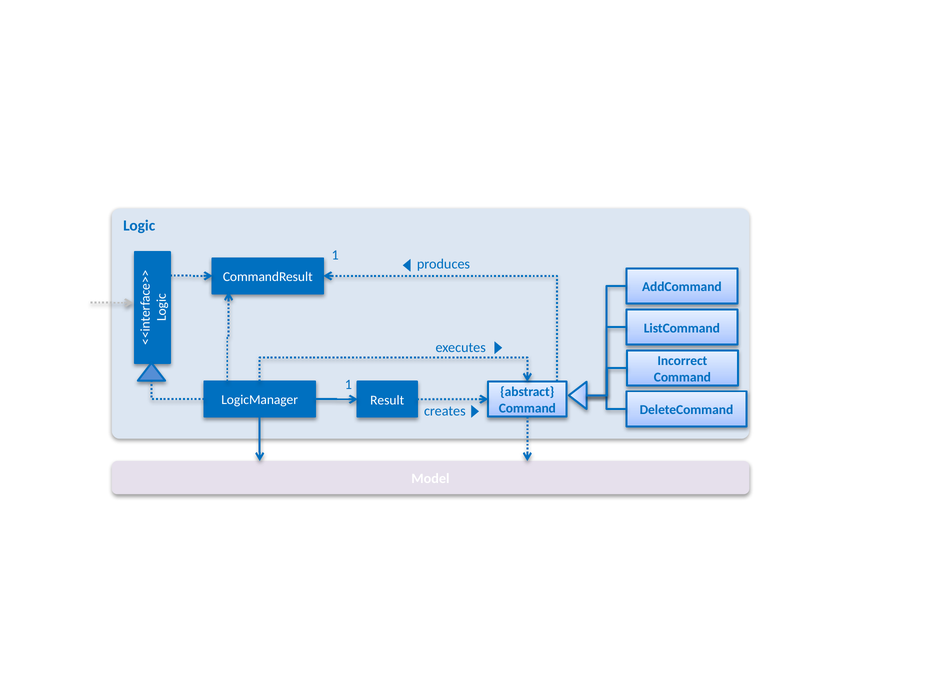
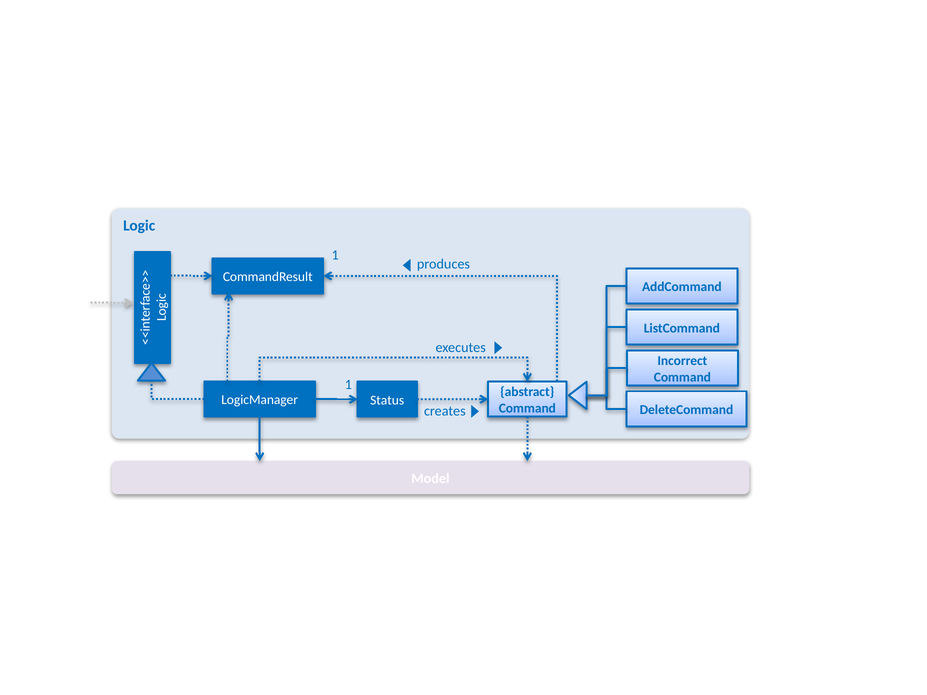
Result: Result -> Status (387, 400)
